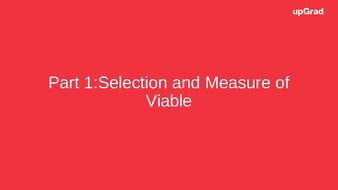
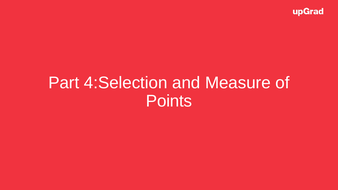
1:Selection: 1:Selection -> 4:Selection (126, 83)
Viable: Viable -> Points (169, 101)
